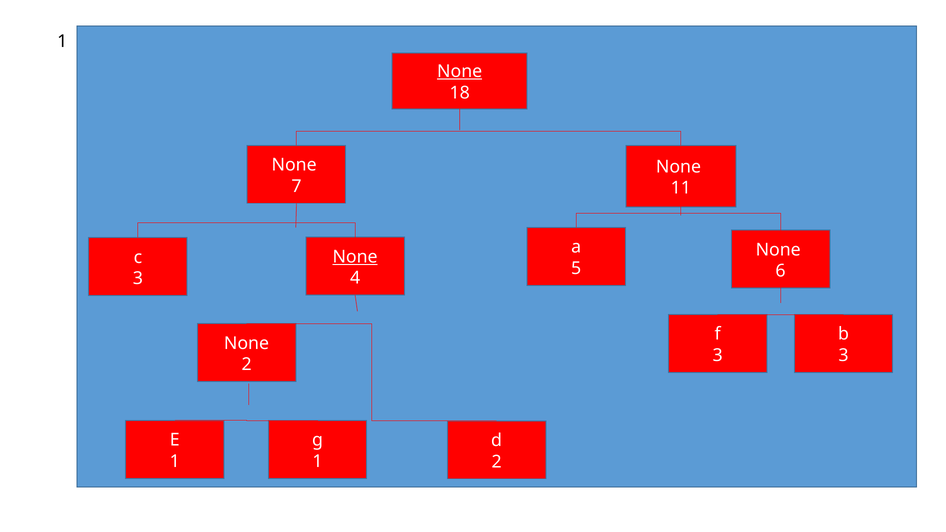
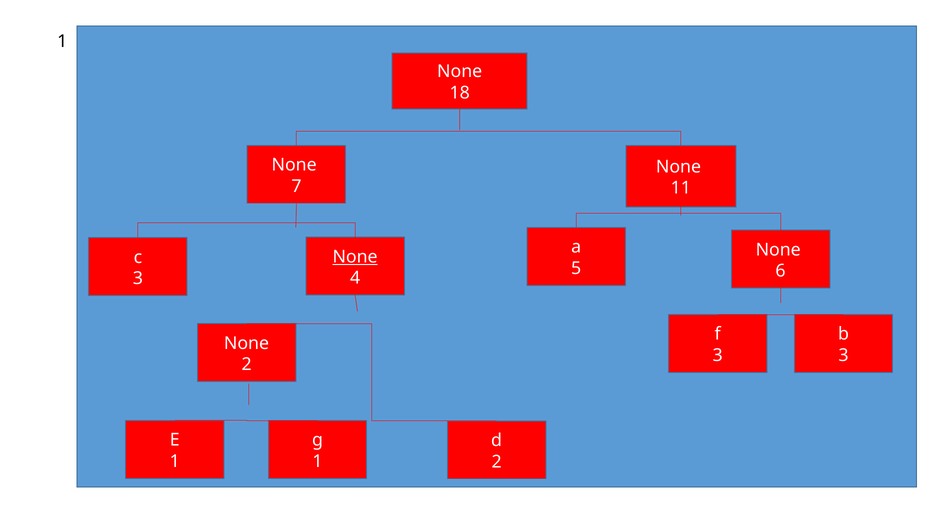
None underline: present -> none (460, 72)
